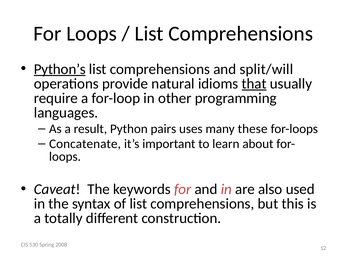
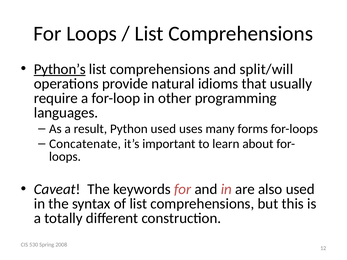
that underline: present -> none (254, 84)
Python pairs: pairs -> used (163, 129)
these: these -> forms (253, 129)
